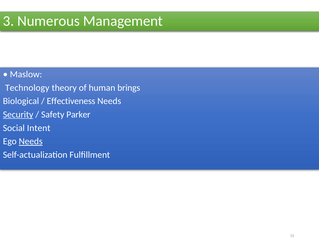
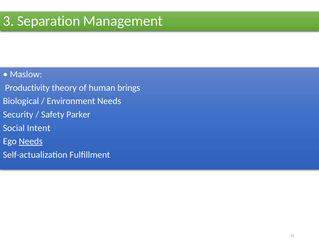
Numerous: Numerous -> Separation (49, 21)
Technology: Technology -> Productivity (27, 88)
Effectiveness: Effectiveness -> Environment (71, 101)
Security underline: present -> none (18, 114)
